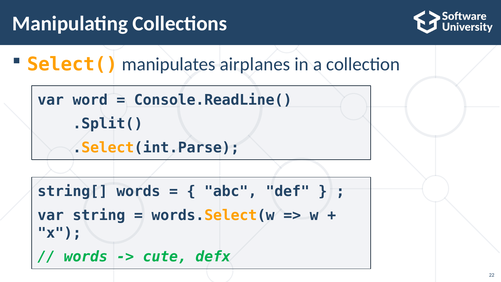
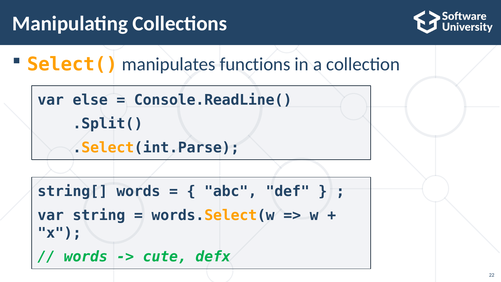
airplanes: airplanes -> functions (255, 64)
word: word -> else (90, 100)
